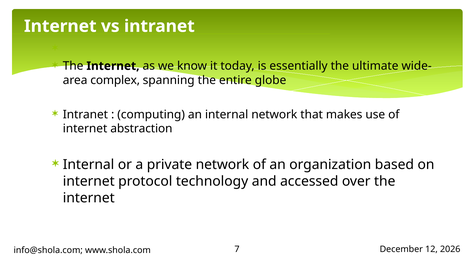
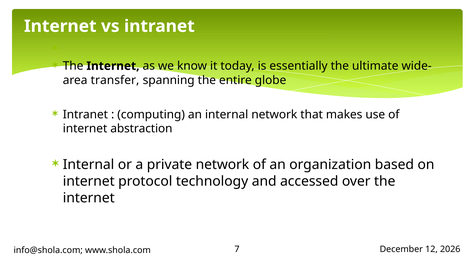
complex: complex -> transfer (115, 80)
